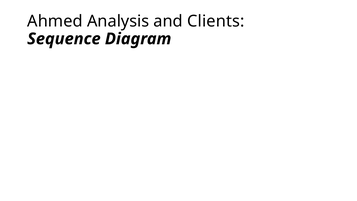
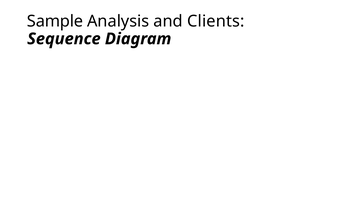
Ahmed: Ahmed -> Sample (55, 21)
